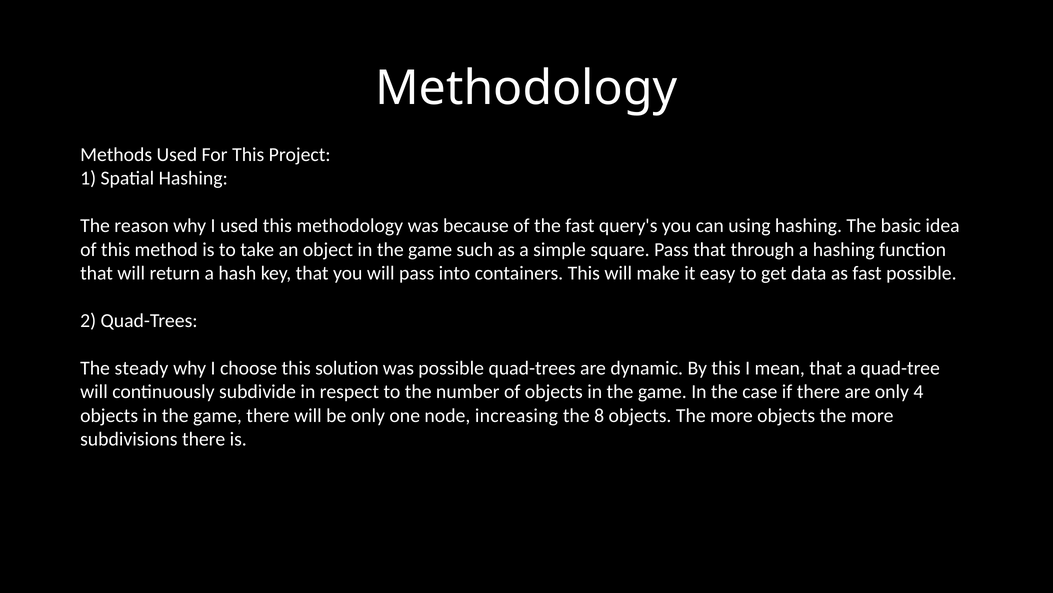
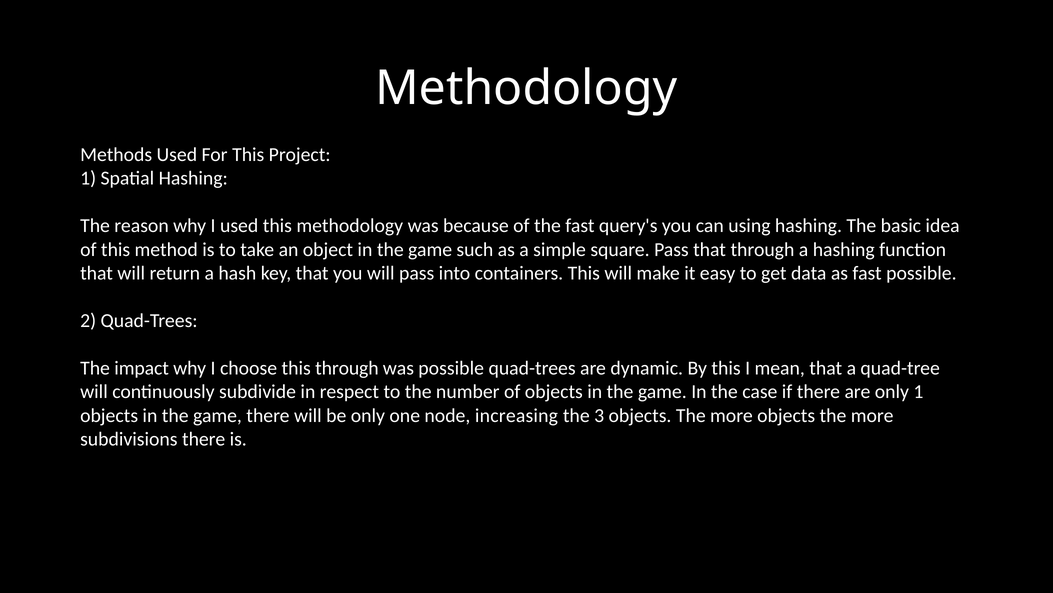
steady: steady -> impact (142, 368)
this solution: solution -> through (347, 368)
only 4: 4 -> 1 (918, 391)
8: 8 -> 3 (599, 415)
